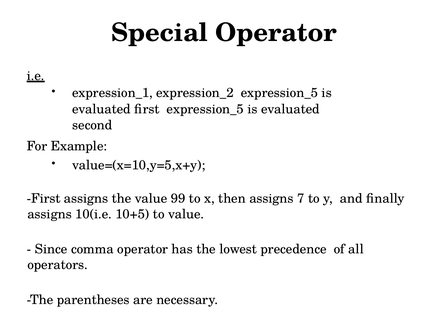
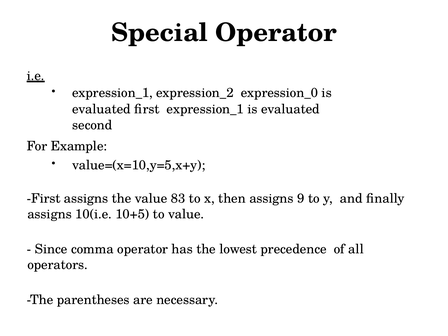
expression_2 expression_5: expression_5 -> expression_0 (279, 93)
first expression_5: expression_5 -> expression_1 (205, 109)
99: 99 -> 83 (178, 199)
7: 7 -> 9 (301, 199)
